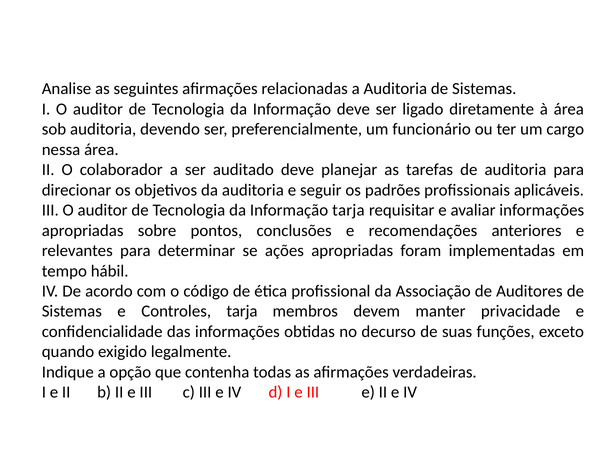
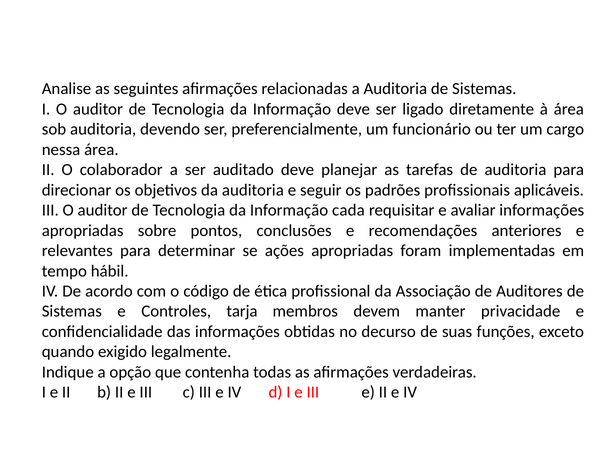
Informação tarja: tarja -> cada (348, 210)
